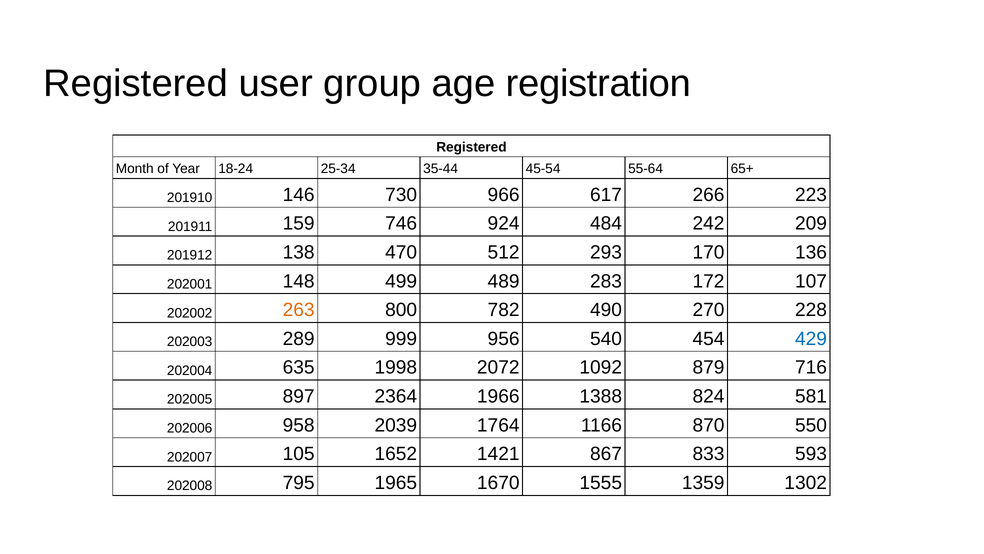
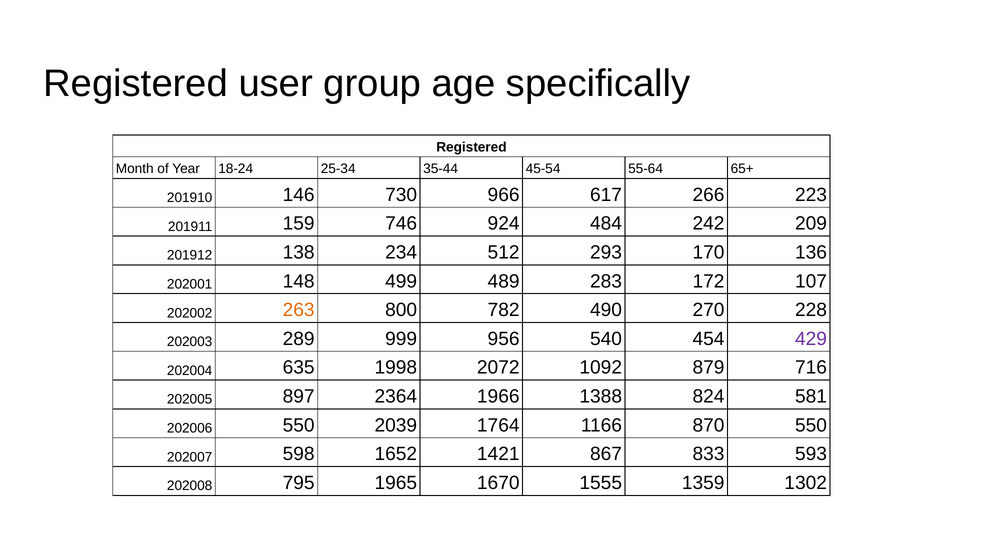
registration: registration -> specifically (598, 83)
470: 470 -> 234 (401, 252)
429 colour: blue -> purple (811, 339)
202006 958: 958 -> 550 (299, 425)
105: 105 -> 598 (299, 454)
